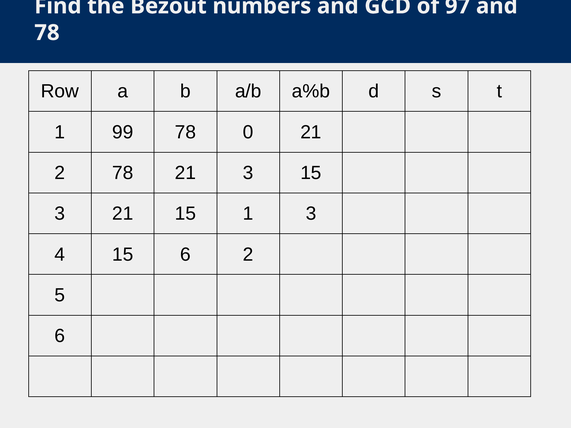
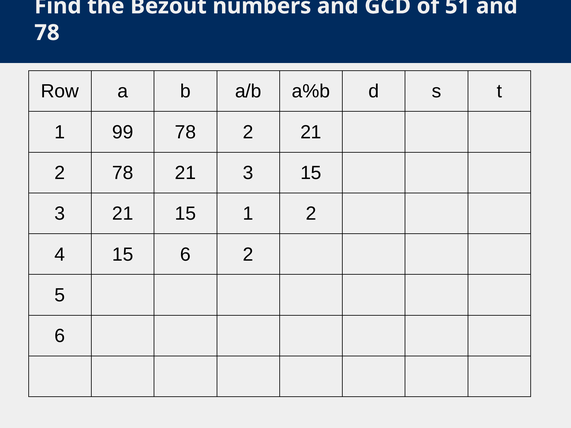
97: 97 -> 51 (458, 6)
78 0: 0 -> 2 (248, 132)
1 3: 3 -> 2 (311, 214)
